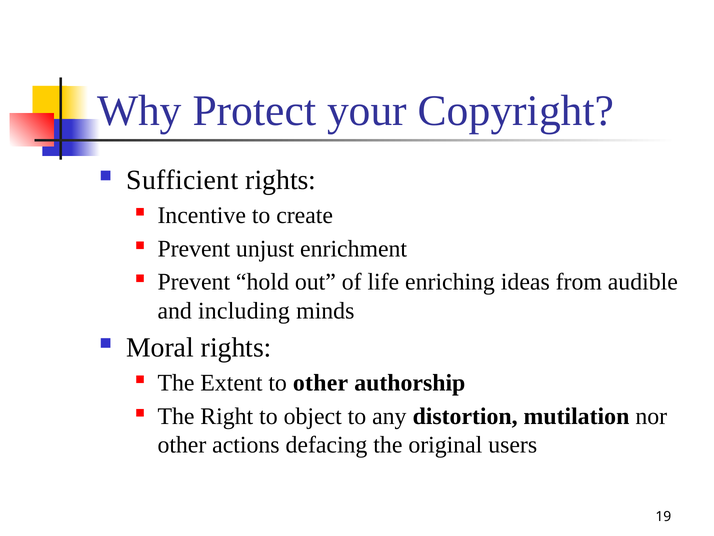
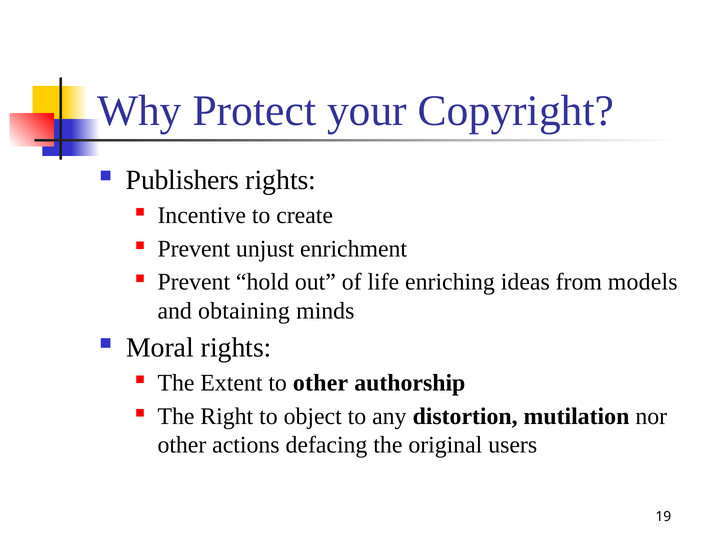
Sufficient: Sufficient -> Publishers (183, 180)
audible: audible -> models (643, 282)
including: including -> obtaining (244, 310)
